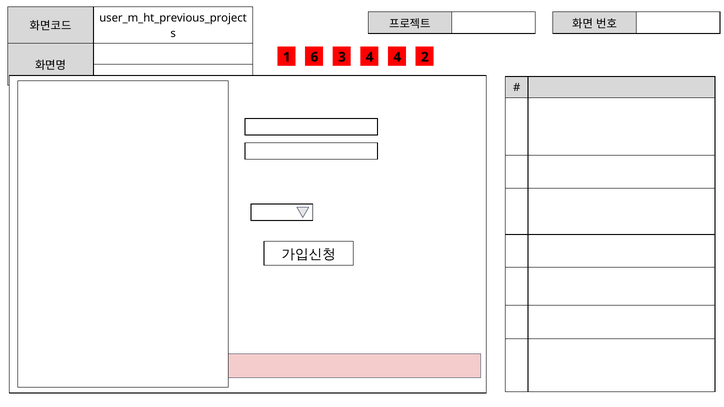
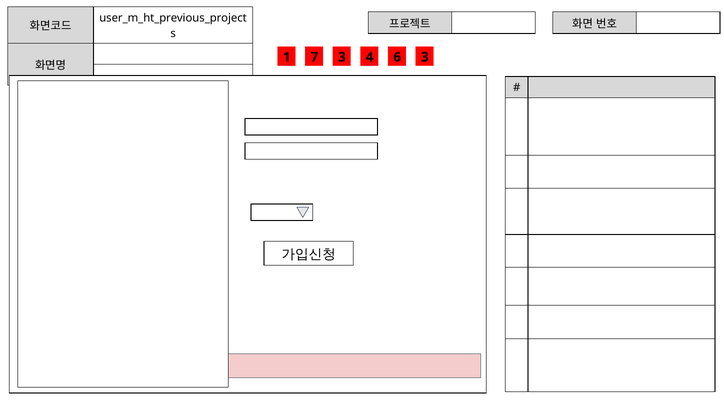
6: 6 -> 7 (314, 57)
4 4: 4 -> 6 (397, 57)
3 2: 2 -> 3 (425, 57)
